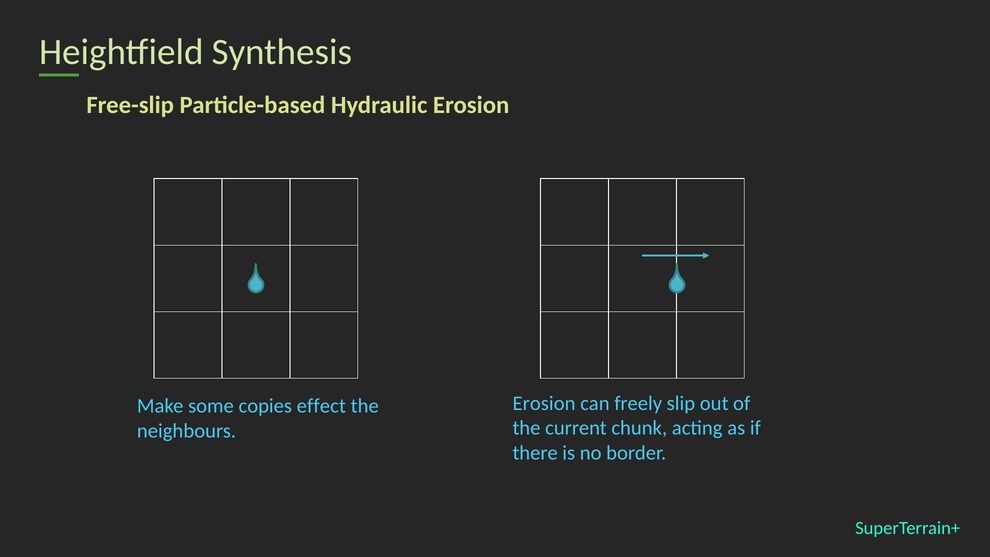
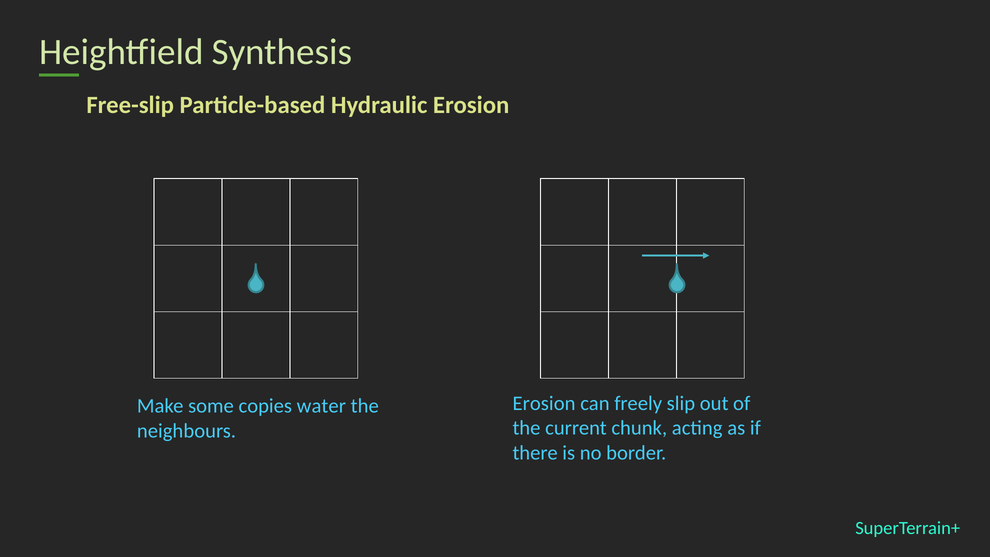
effect: effect -> water (321, 406)
